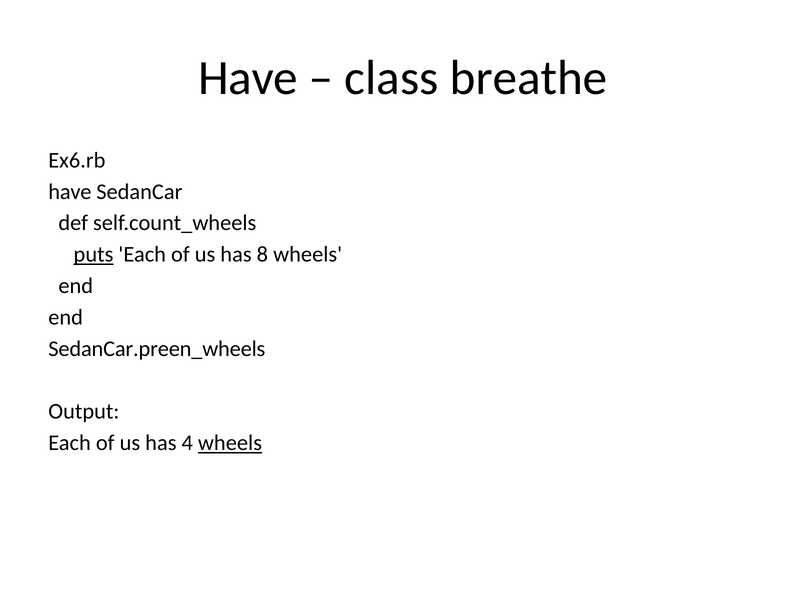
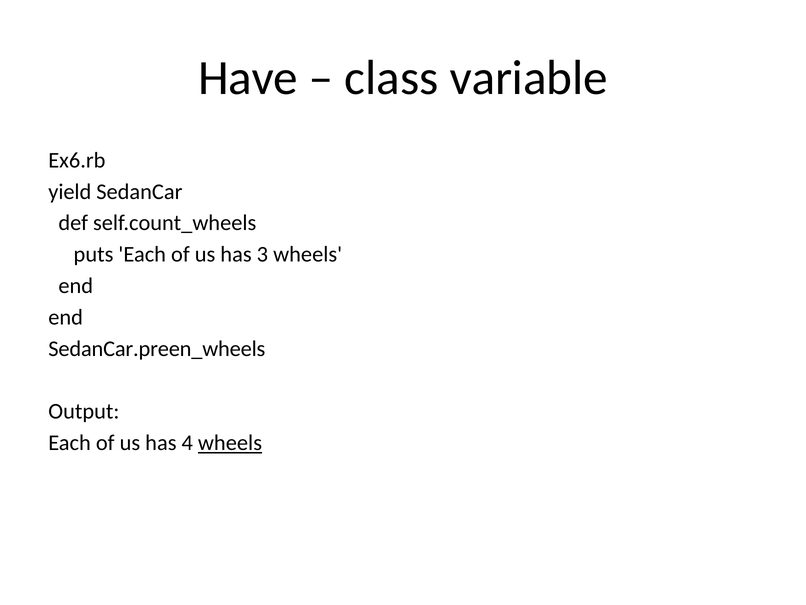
breathe: breathe -> variable (529, 78)
have: have -> yield (70, 192)
puts underline: present -> none (94, 254)
8: 8 -> 3 (262, 254)
